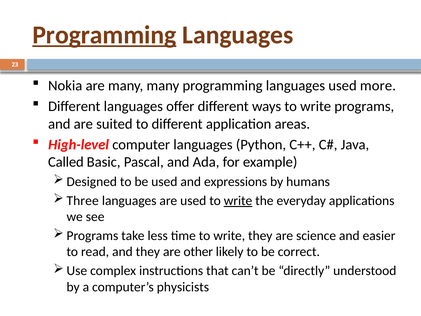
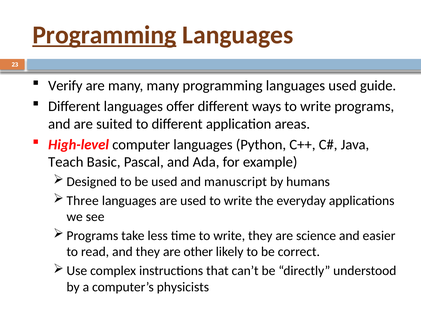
Nokia: Nokia -> Verify (65, 86)
more: more -> guide (378, 86)
Called: Called -> Teach (66, 162)
expressions: expressions -> manuscript (235, 182)
write underline: present -> none (238, 200)
